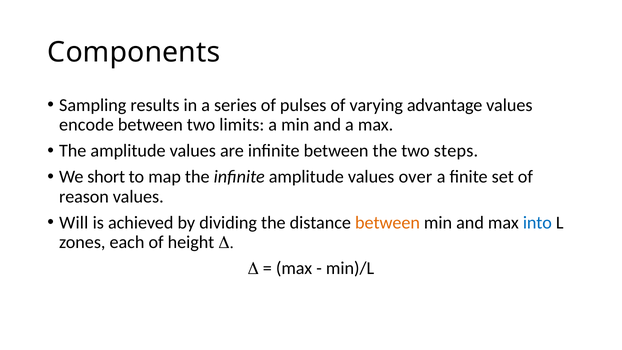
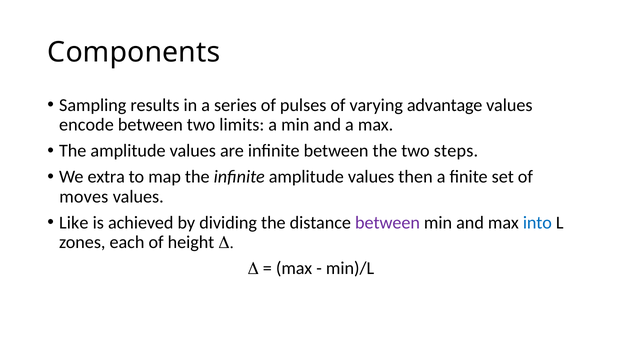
short: short -> extra (106, 177)
over: over -> then (416, 177)
reason: reason -> moves (84, 197)
Will: Will -> Like (74, 223)
between colour: orange -> purple (387, 223)
